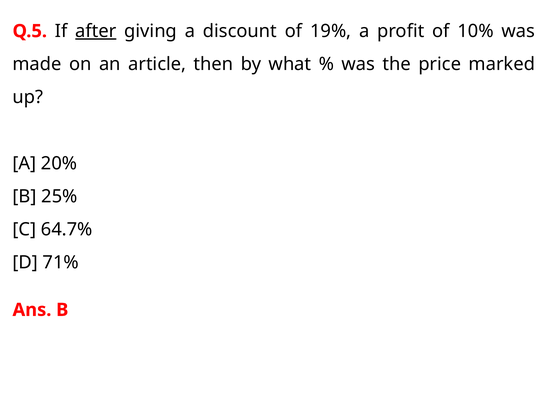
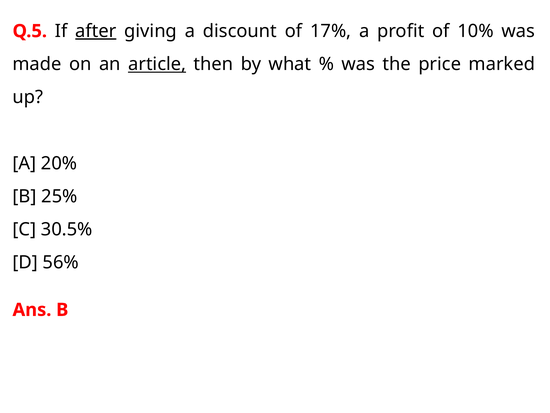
19%: 19% -> 17% (331, 31)
article underline: none -> present (157, 64)
64.7%: 64.7% -> 30.5% (67, 229)
71%: 71% -> 56% (61, 262)
